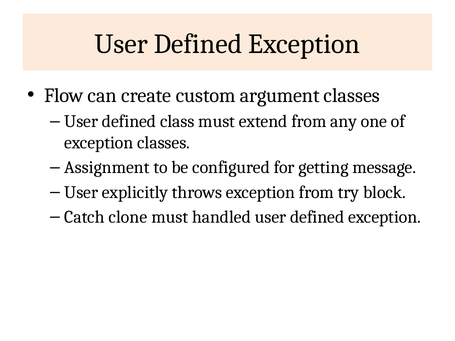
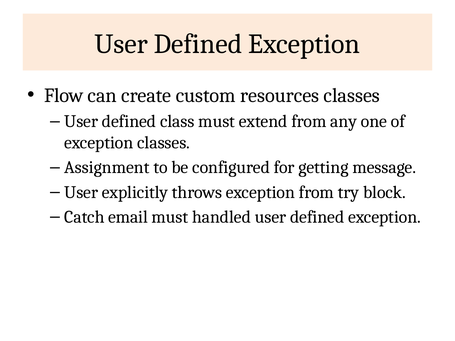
argument: argument -> resources (280, 95)
clone: clone -> email (128, 217)
